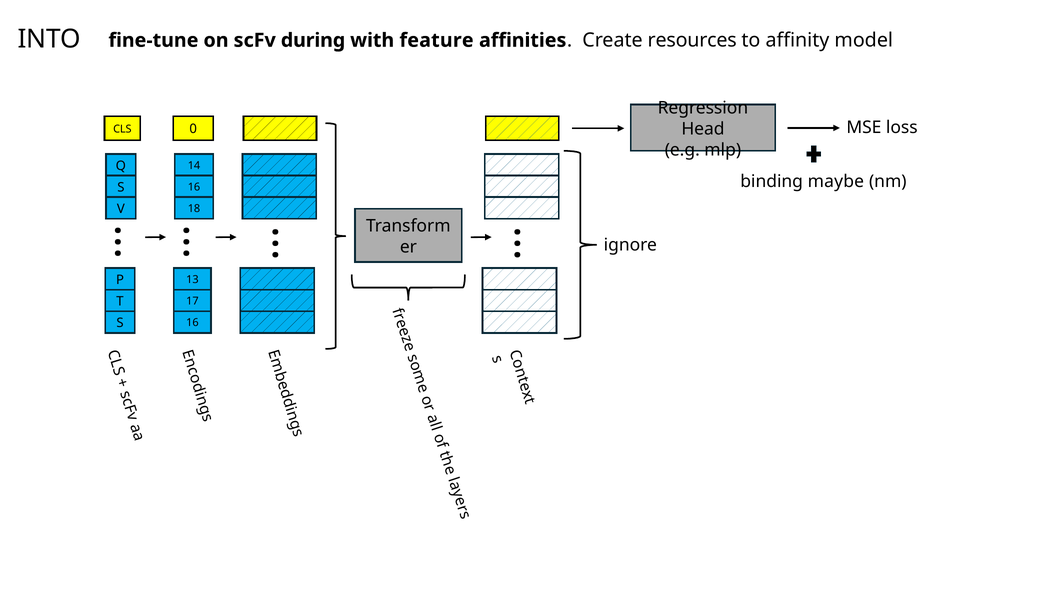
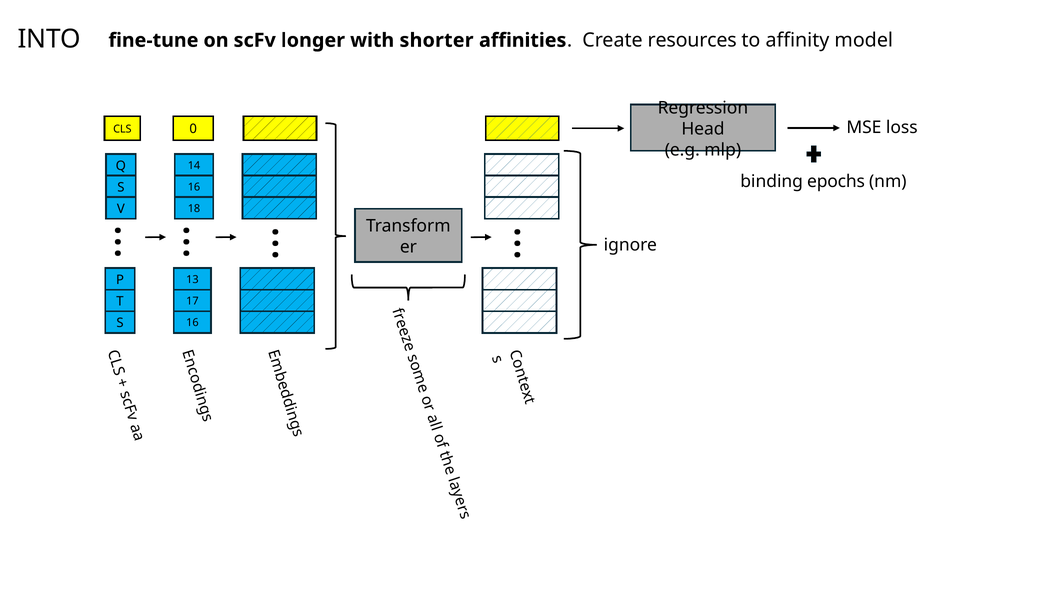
during: during -> longer (313, 40)
feature: feature -> shorter (437, 40)
maybe: maybe -> epochs (836, 182)
